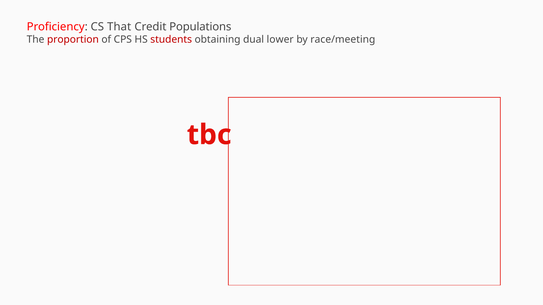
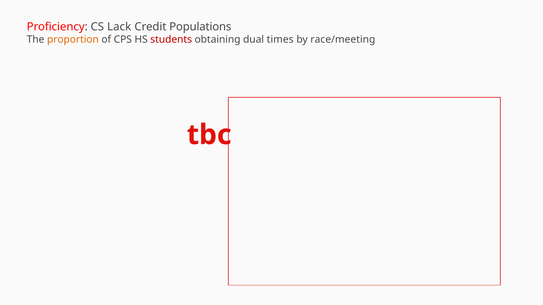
That: That -> Lack (119, 27)
proportion colour: red -> orange (73, 40)
lower: lower -> times (280, 40)
